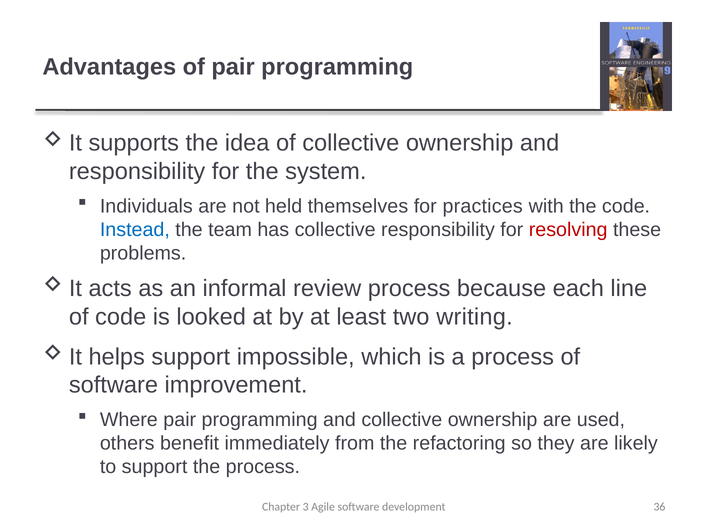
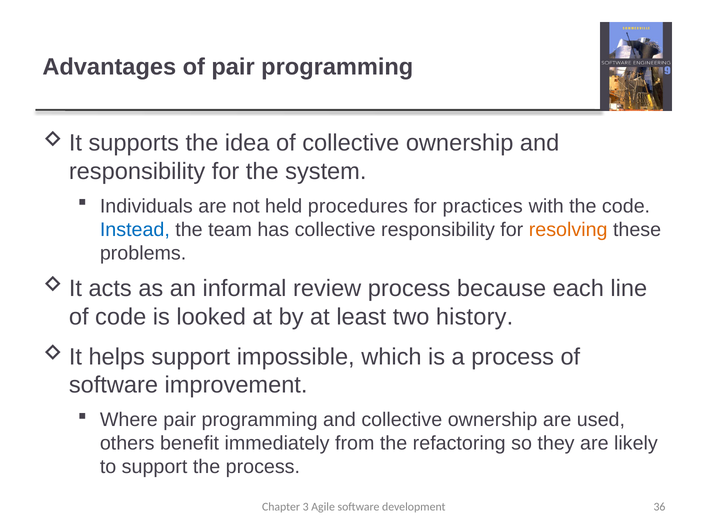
themselves: themselves -> procedures (358, 206)
resolving colour: red -> orange (568, 230)
writing: writing -> history (475, 317)
